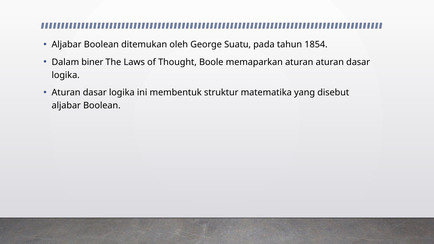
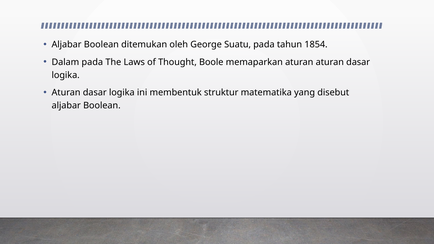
Dalam biner: biner -> pada (92, 62)
